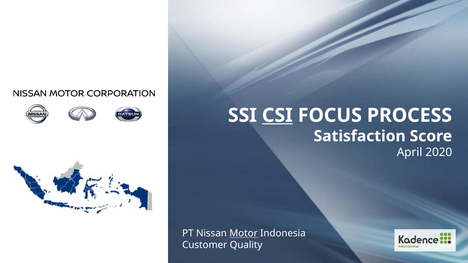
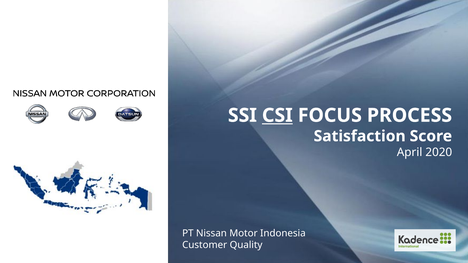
Motor underline: present -> none (244, 234)
